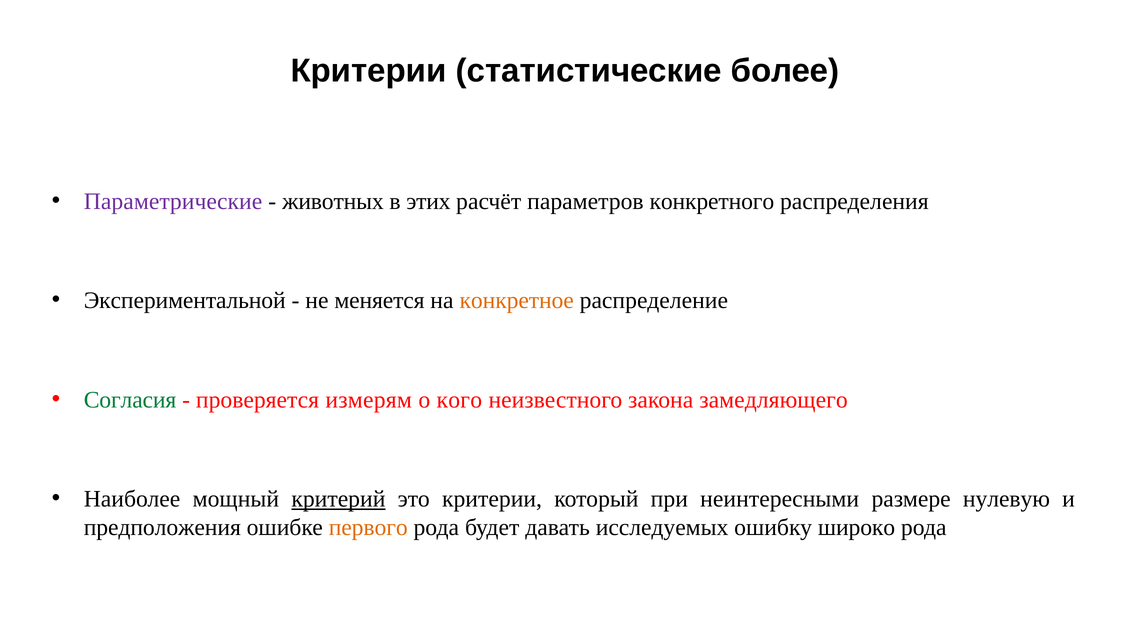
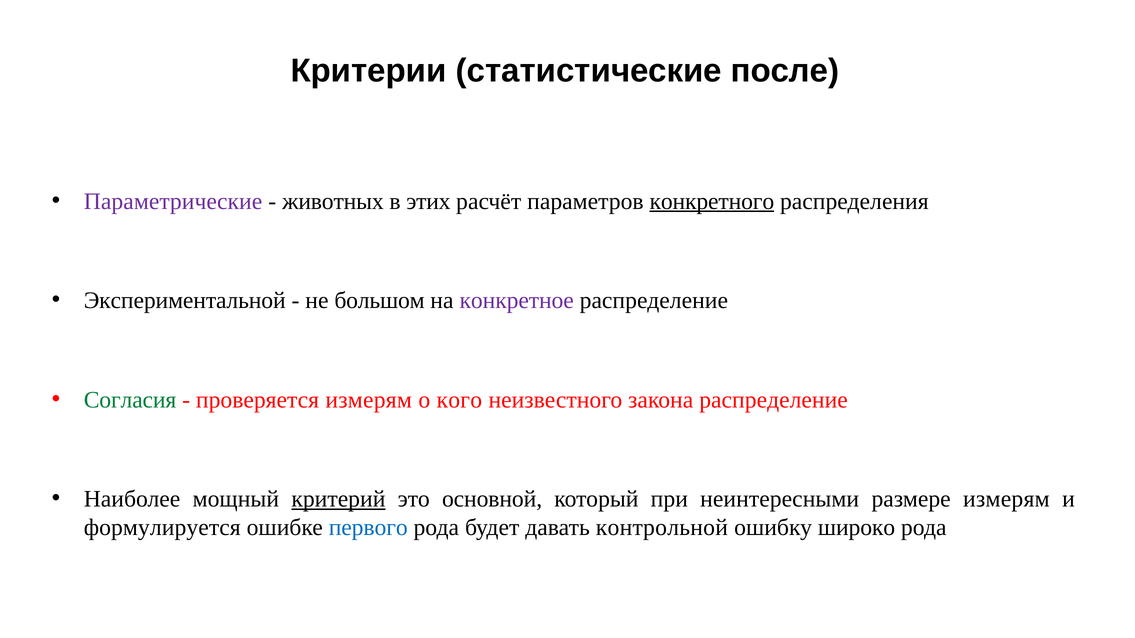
более: более -> после (785, 71)
конкретного underline: none -> present (712, 201)
меняется: меняется -> большом (379, 301)
конкретное colour: orange -> purple (517, 301)
закона замедляющего: замедляющего -> распределение (774, 400)
это критерии: критерии -> основной (492, 499)
размере нулевую: нулевую -> измерям (1006, 499)
предположения: предположения -> формулируется (162, 528)
первого colour: orange -> blue (368, 528)
исследуемых: исследуемых -> контрольной (662, 528)
